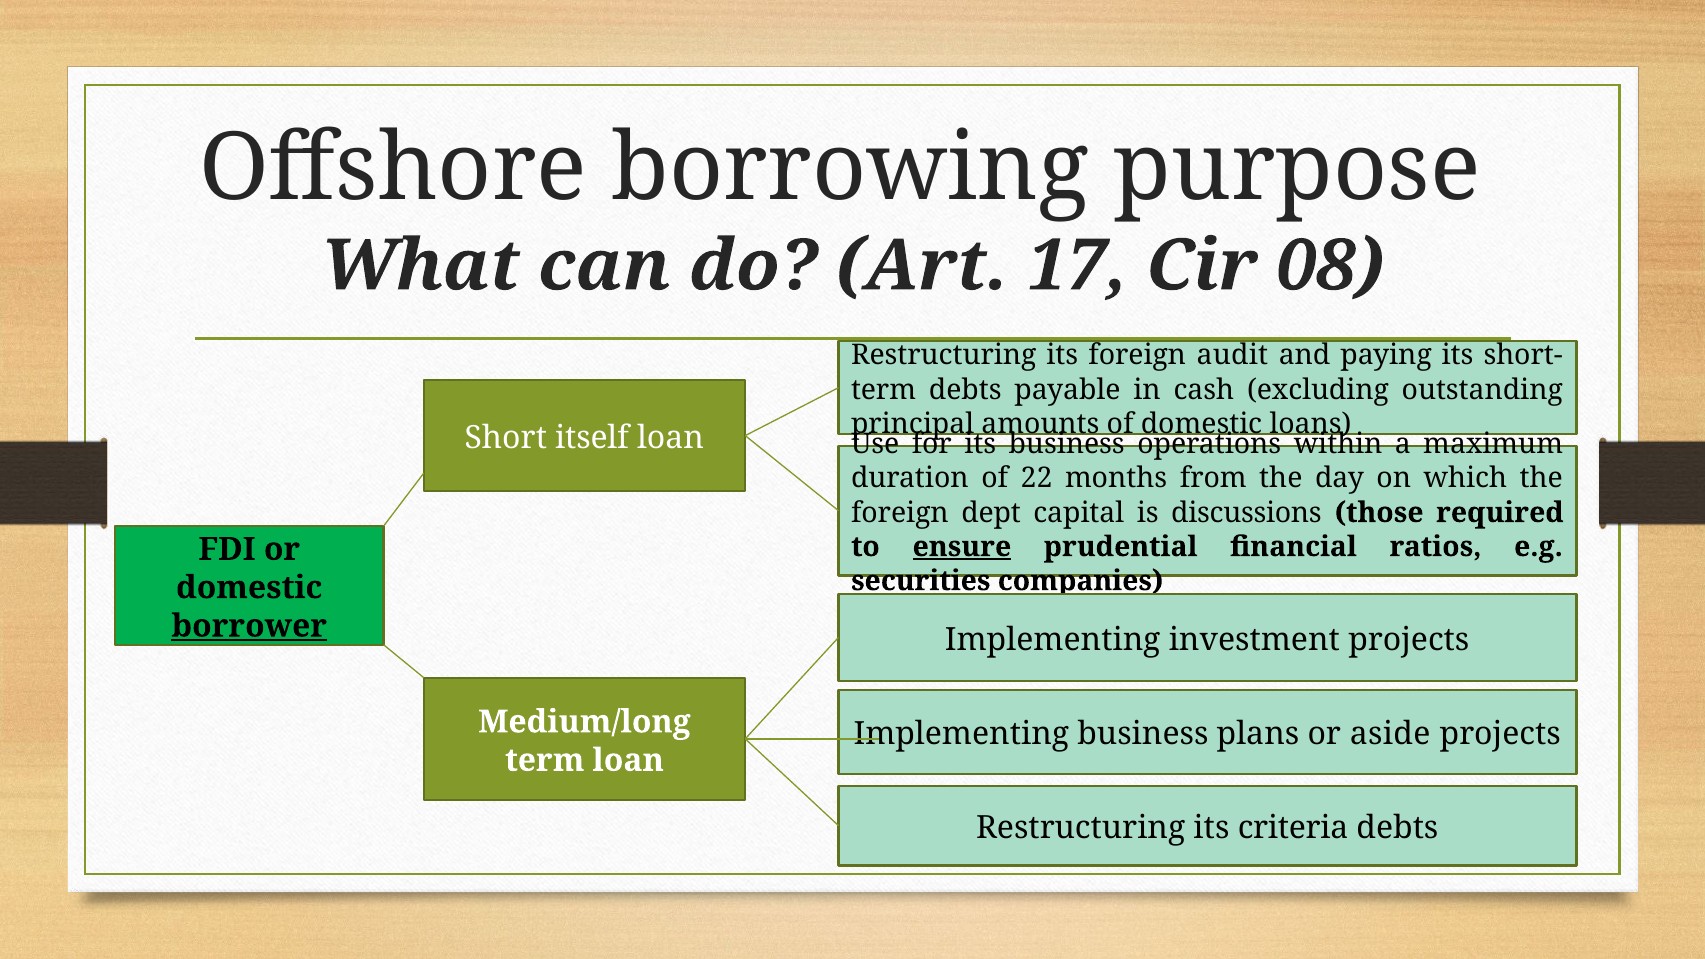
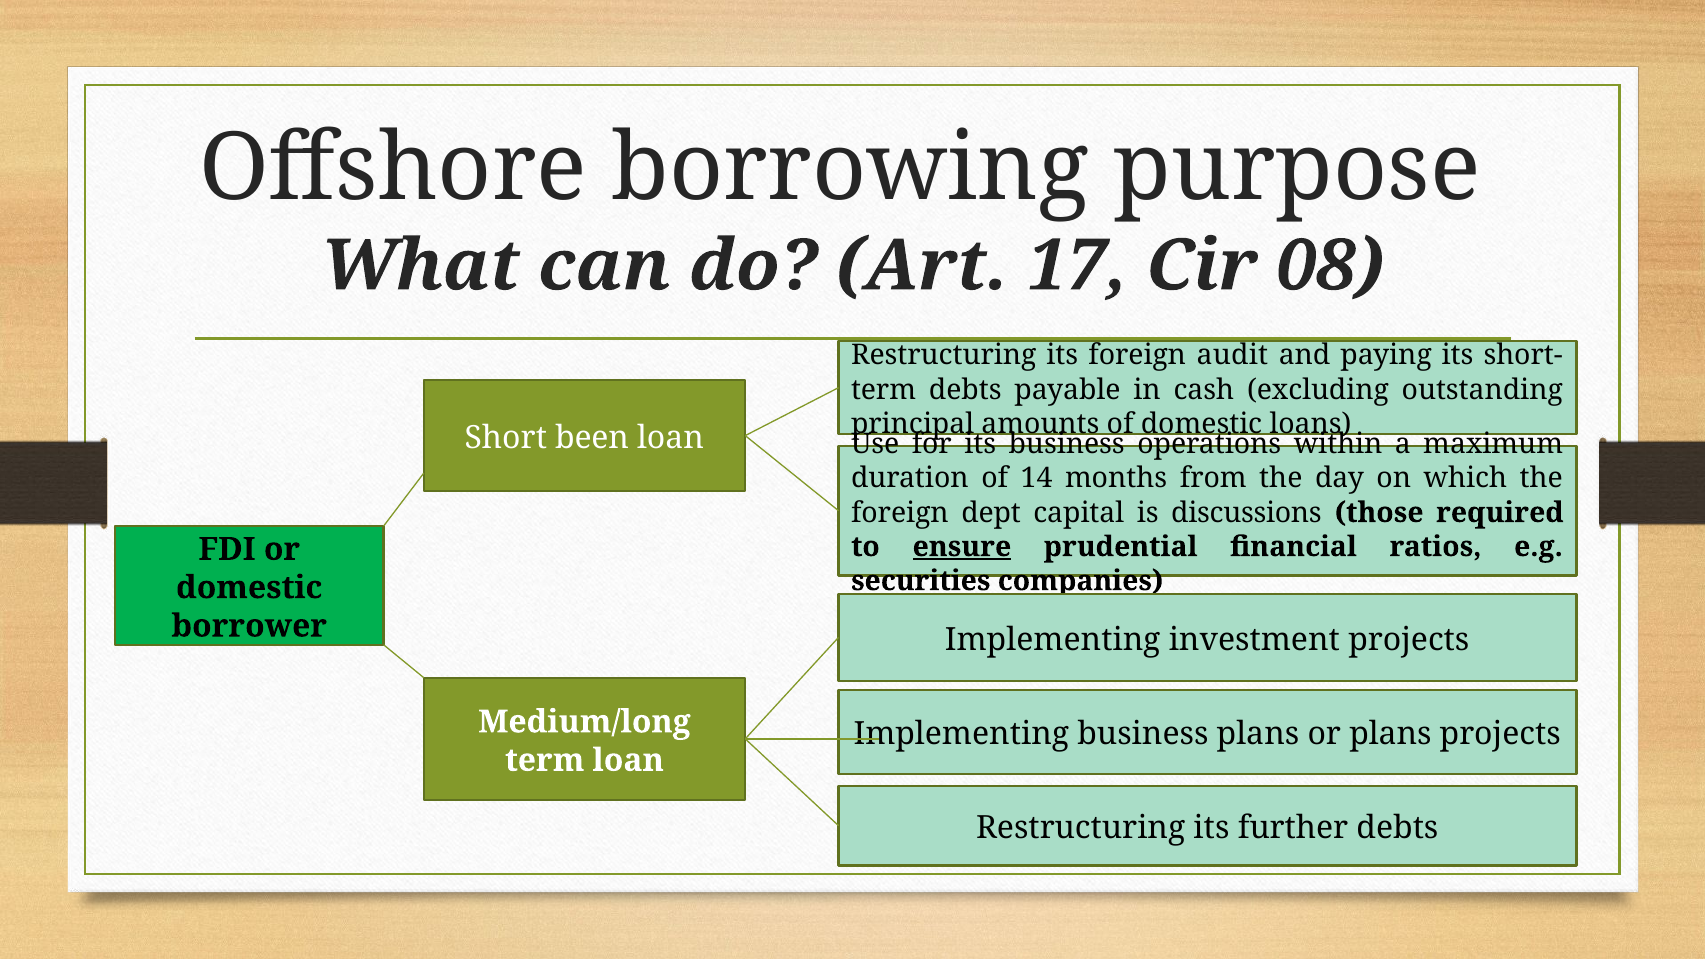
itself: itself -> been (592, 438)
22: 22 -> 14 (1037, 479)
borrower underline: present -> none (249, 626)
or aside: aside -> plans (1390, 734)
criteria: criteria -> further (1293, 828)
